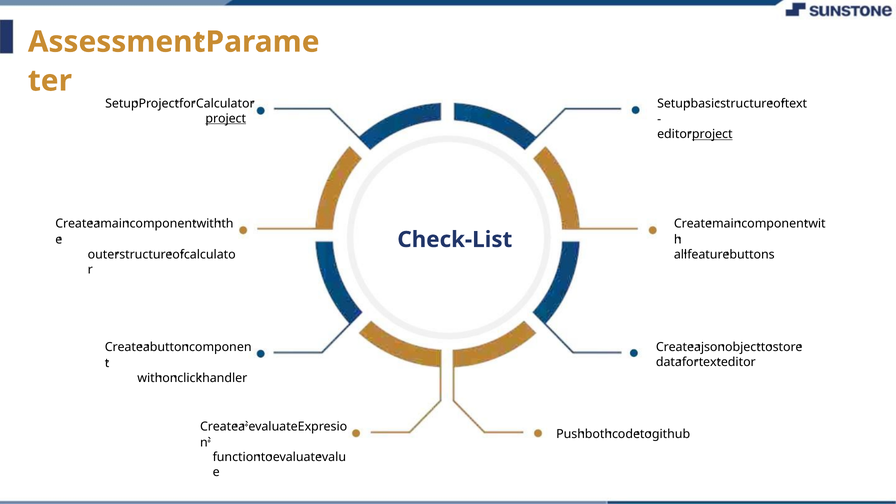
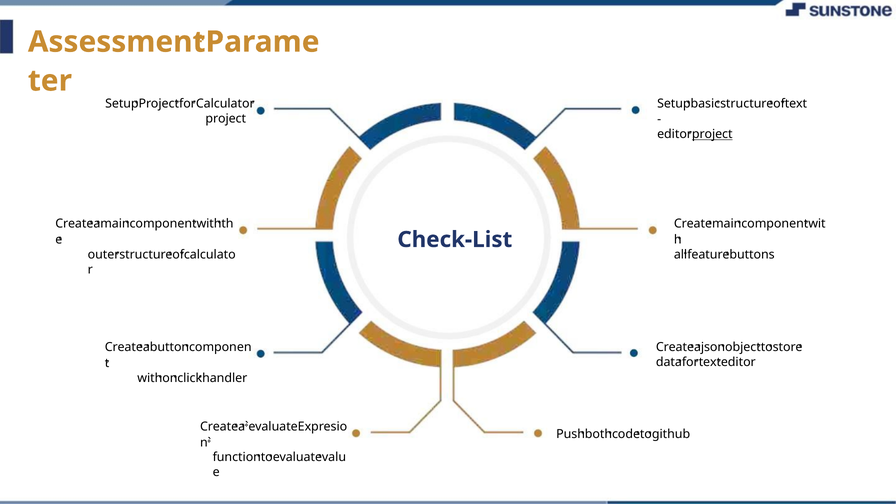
project underline: present -> none (226, 118)
